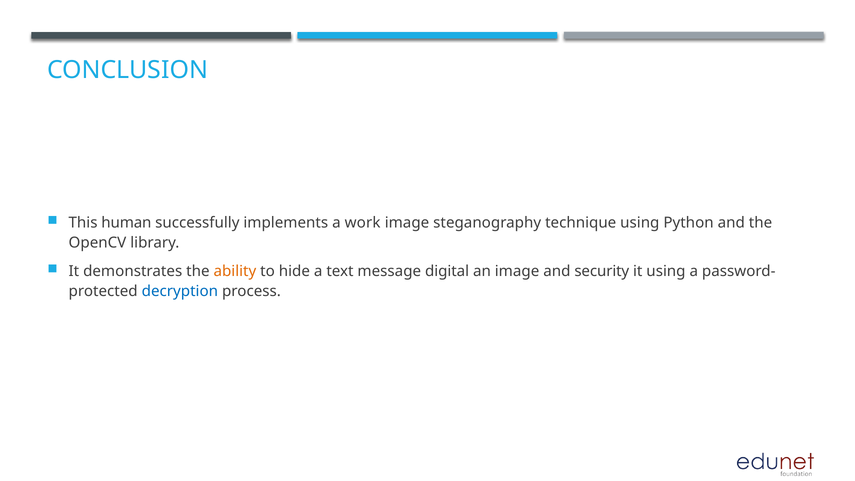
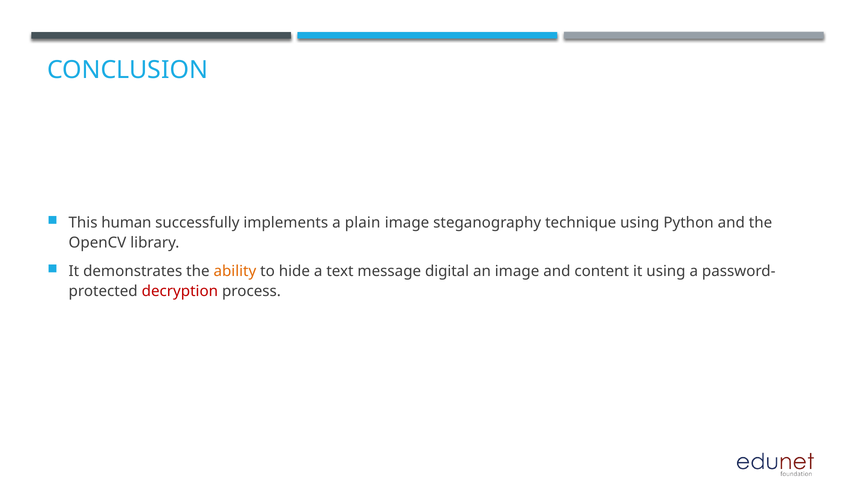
work: work -> plain (363, 223)
security: security -> content (602, 271)
decryption colour: blue -> red (180, 291)
